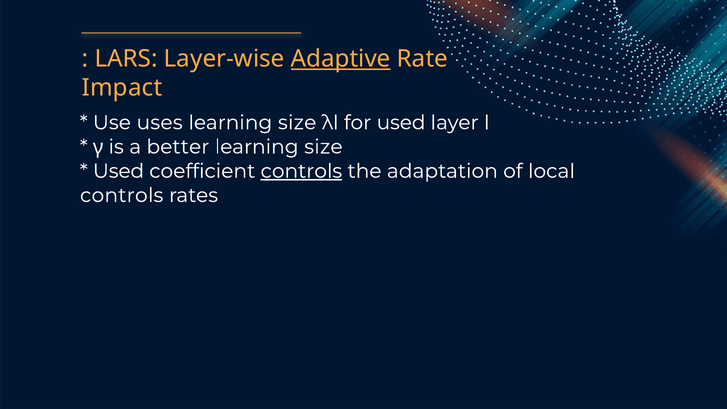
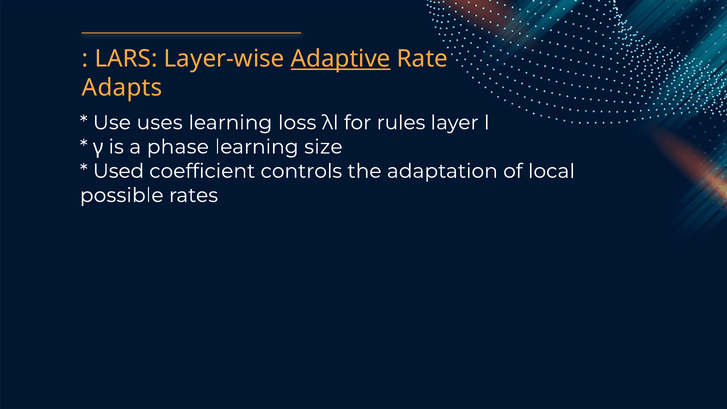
Impact: Impact -> Adapts (122, 88)
size: size -> loss (297, 123)
for used: used -> rules (401, 123)
better: better -> phase (178, 147)
controls underline: present -> none (301, 171)
controls: controls -> possible (122, 195)
